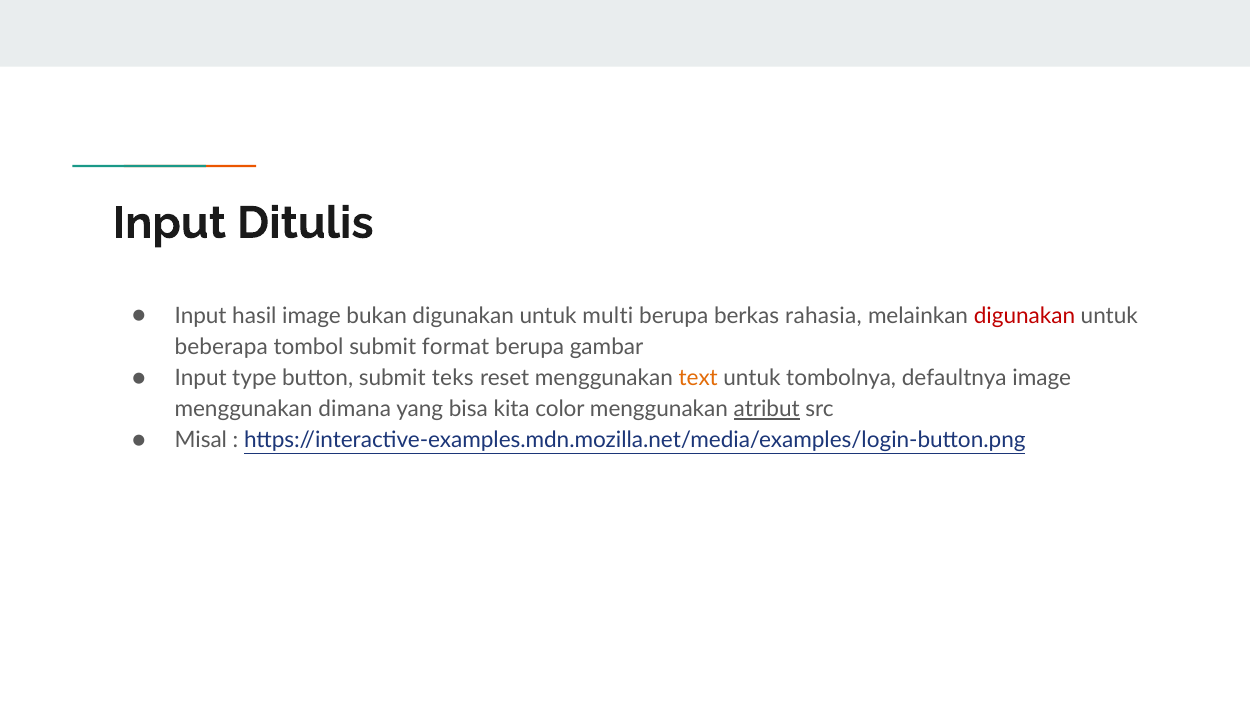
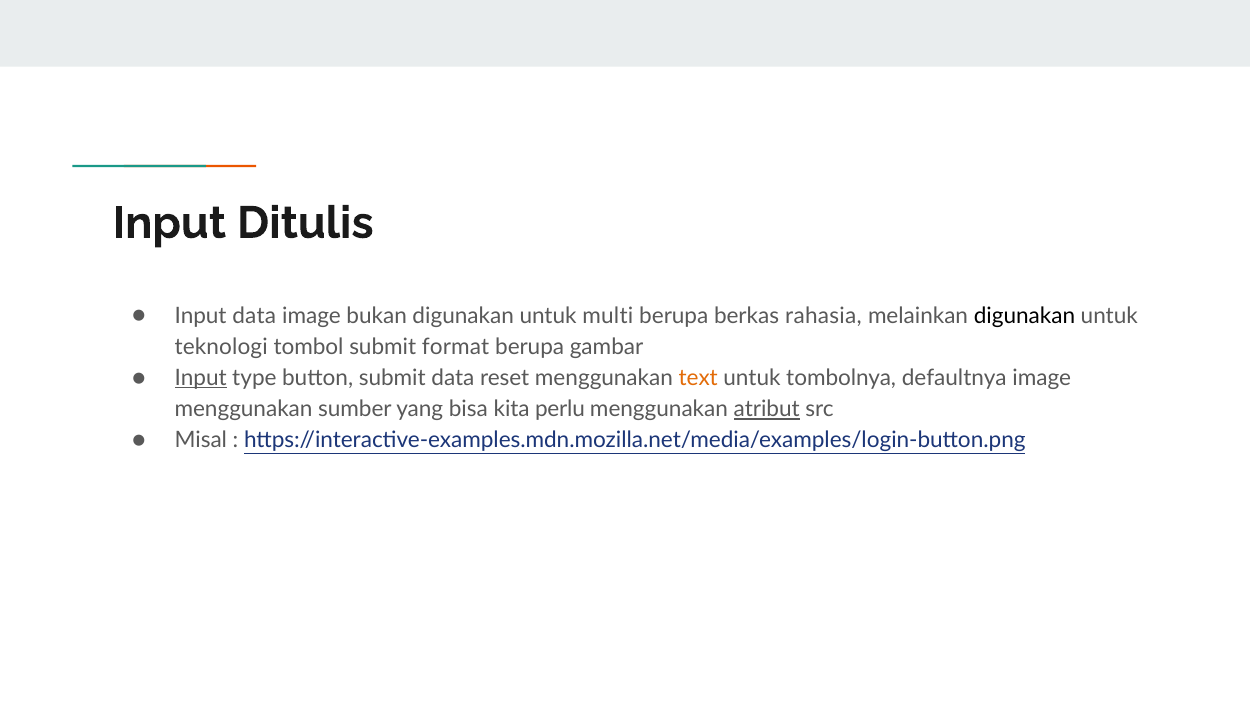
Input hasil: hasil -> data (254, 316)
digunakan colour: red -> black (1024, 316)
beberapa: beberapa -> teknologi (221, 347)
Input underline: none -> present (201, 378)
submit teks: teks -> data (453, 378)
dimana: dimana -> sumber (355, 409)
color: color -> perlu (560, 409)
